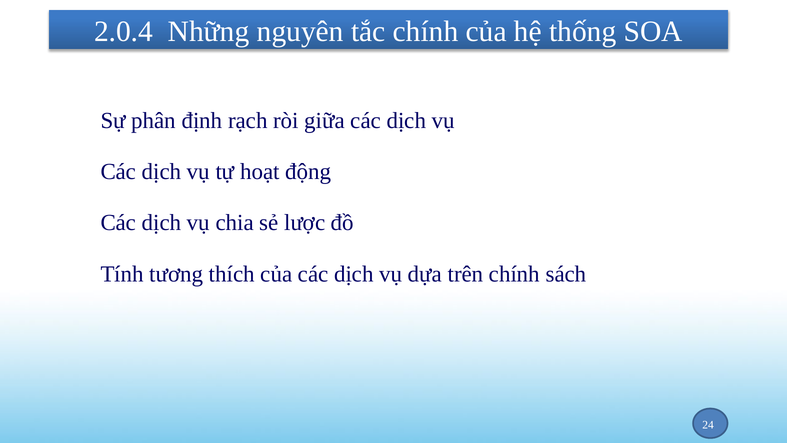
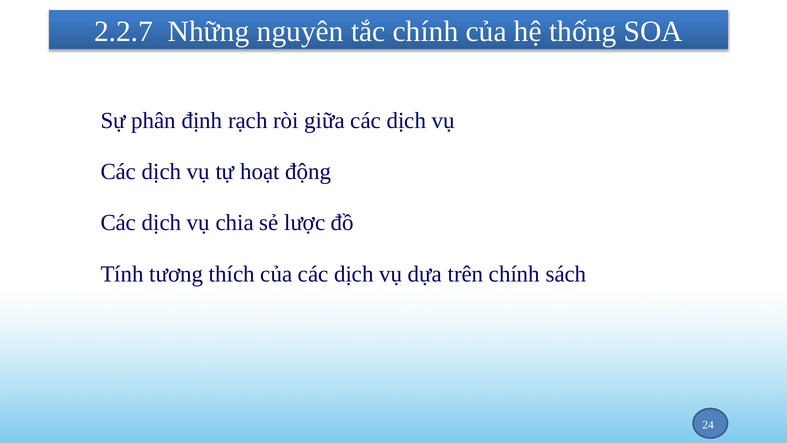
2.0.4: 2.0.4 -> 2.2.7 (124, 31)
